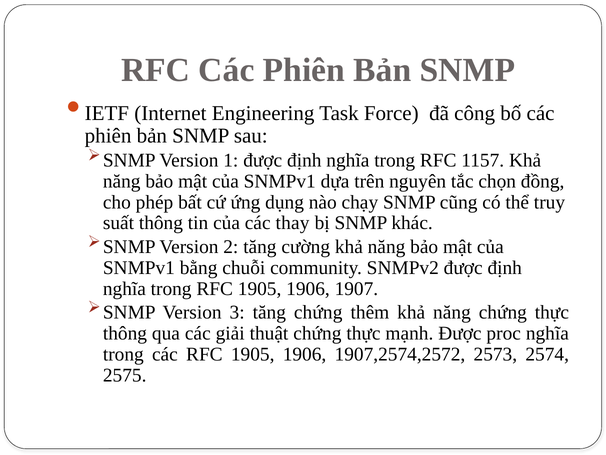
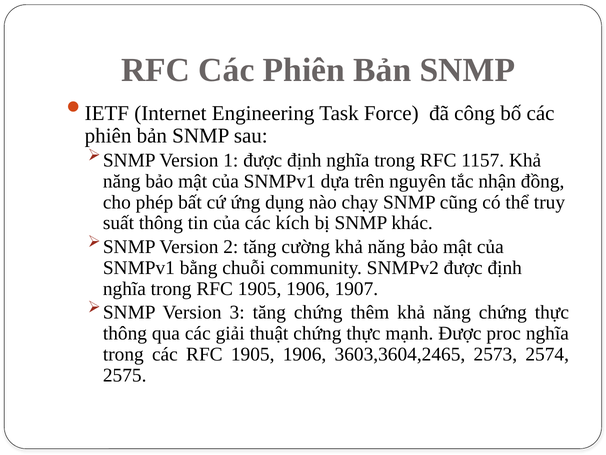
chọn: chọn -> nhận (497, 181)
thay: thay -> kích (293, 223)
1907,2574,2572: 1907,2574,2572 -> 3603,3604,2465 (400, 354)
